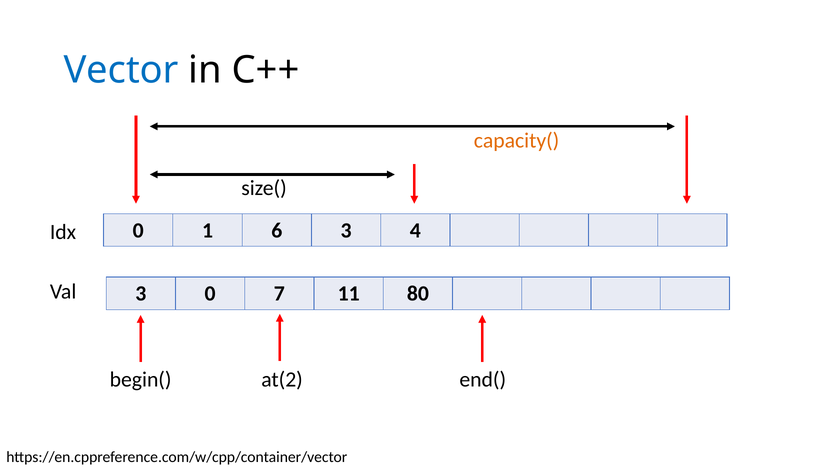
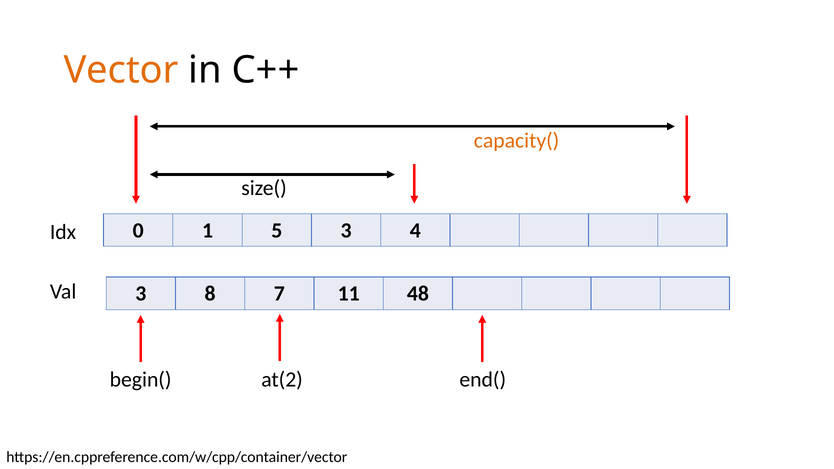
Vector colour: blue -> orange (121, 70)
6: 6 -> 5 (277, 230)
3 0: 0 -> 8 (210, 294)
80: 80 -> 48 (418, 294)
